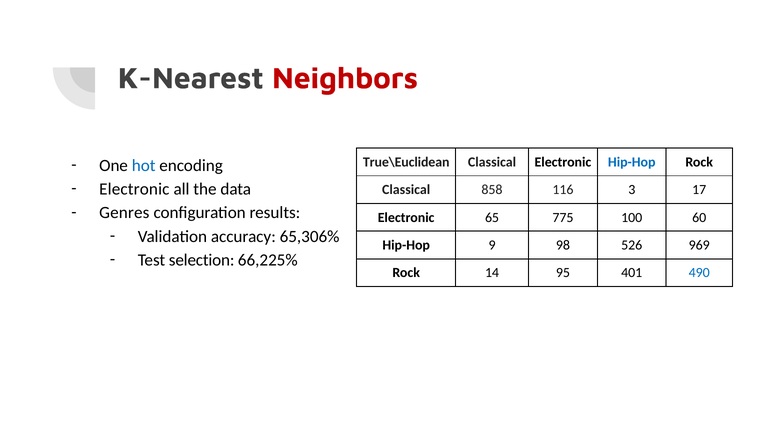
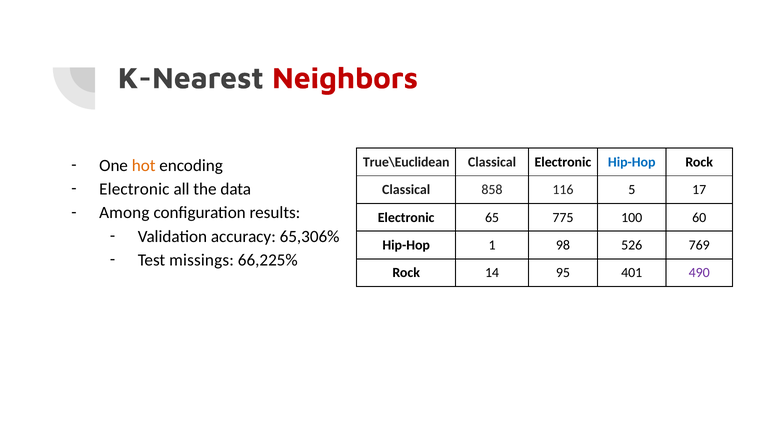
hot colour: blue -> orange (144, 166)
3: 3 -> 5 (632, 190)
Genres: Genres -> Among (124, 213)
9: 9 -> 1 (492, 245)
969: 969 -> 769 (699, 245)
selection: selection -> missings (202, 260)
490 colour: blue -> purple (699, 273)
